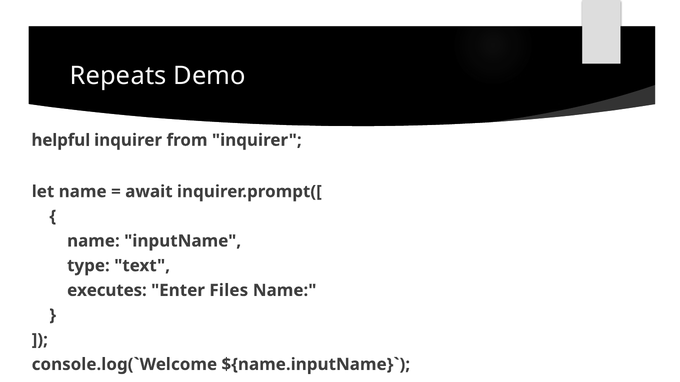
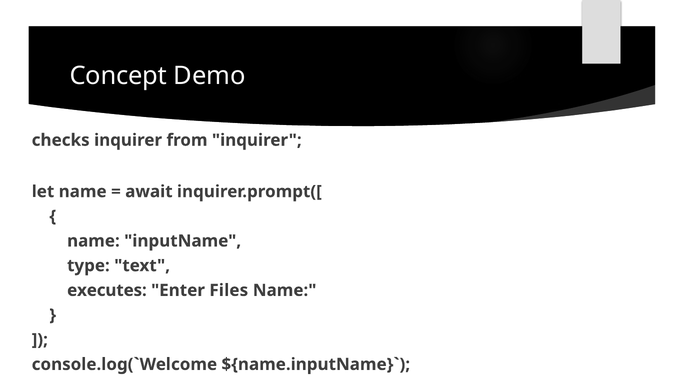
Repeats: Repeats -> Concept (118, 76)
helpful: helpful -> checks (61, 140)
